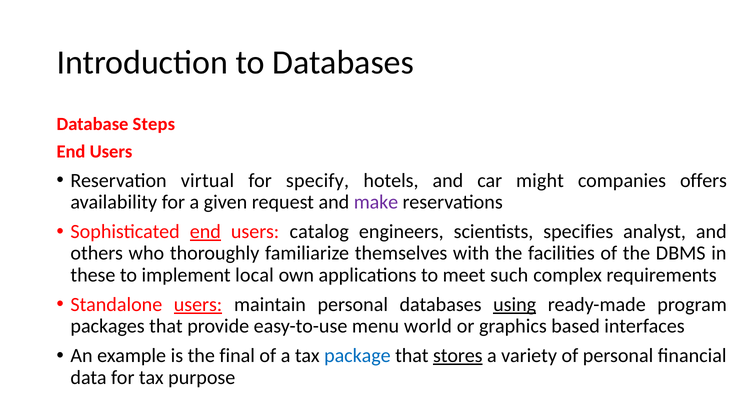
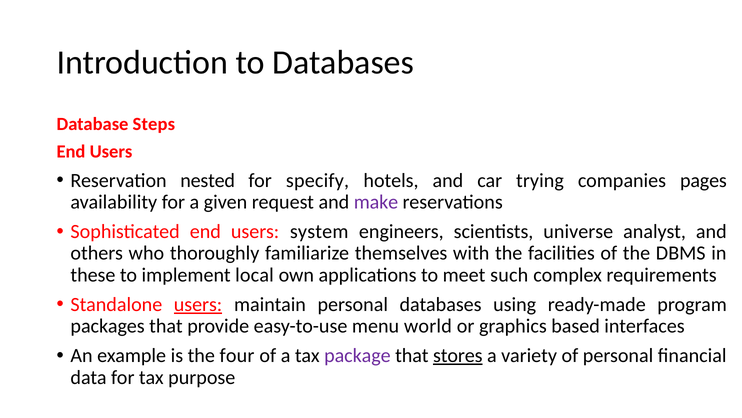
virtual: virtual -> nested (208, 180)
might: might -> trying (540, 180)
offers: offers -> pages (703, 180)
end underline: present -> none (205, 231)
catalog: catalog -> system (319, 231)
specifies: specifies -> universe (578, 231)
using underline: present -> none (515, 304)
final: final -> four (237, 355)
package colour: blue -> purple (357, 355)
